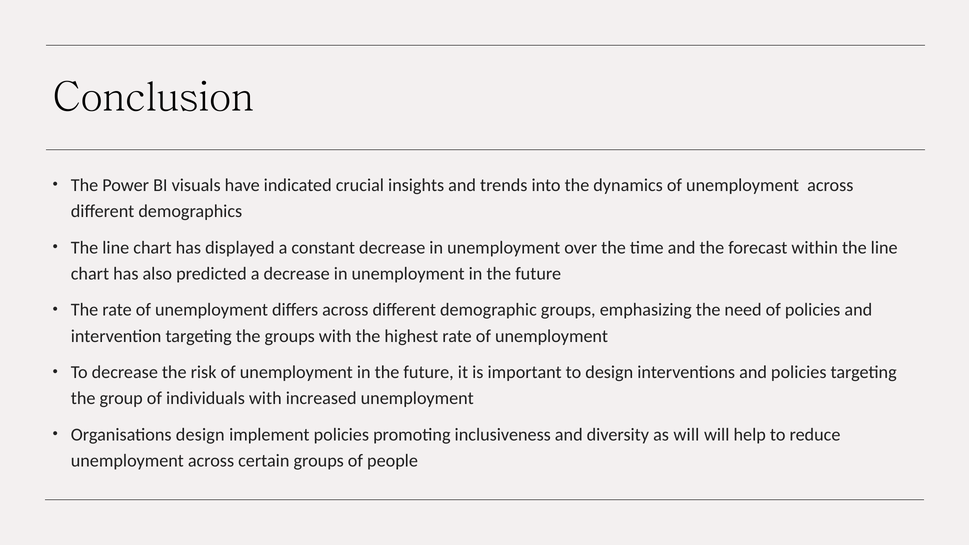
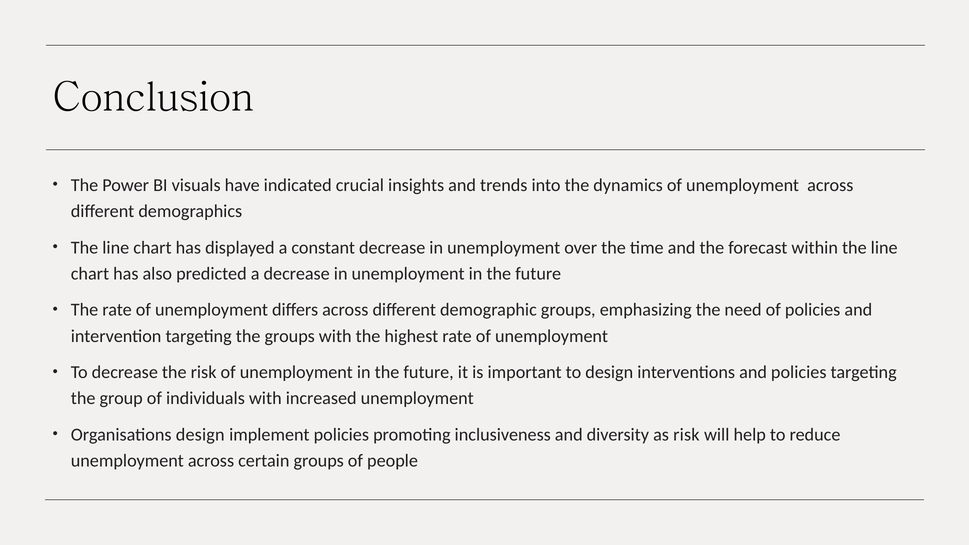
as will: will -> risk (686, 435)
